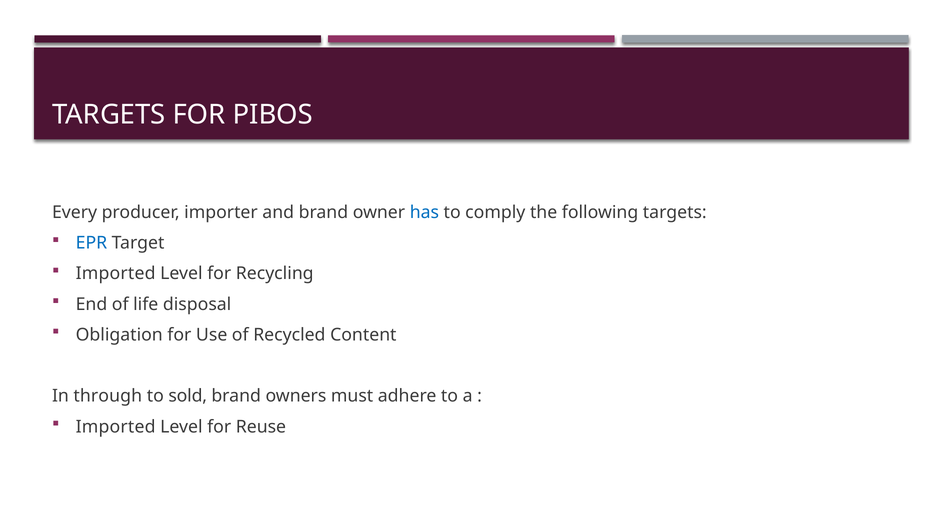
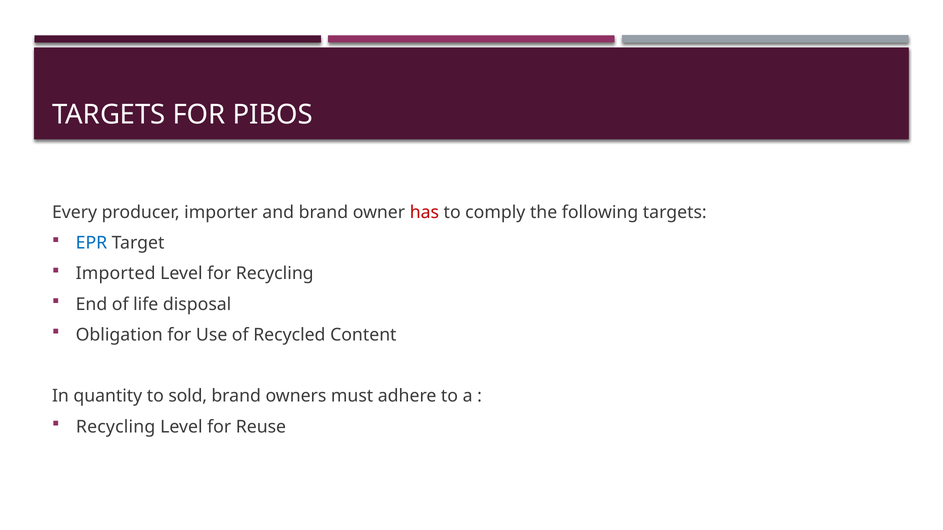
has colour: blue -> red (424, 212)
through: through -> quantity (108, 396)
Imported: Imported -> Recycling (116, 427)
